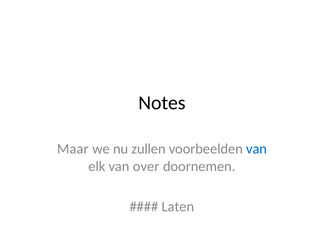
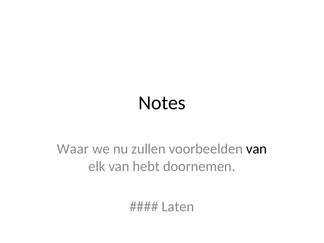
Maar: Maar -> Waar (73, 149)
van colour: blue -> black (257, 149)
over: over -> hebt (146, 166)
